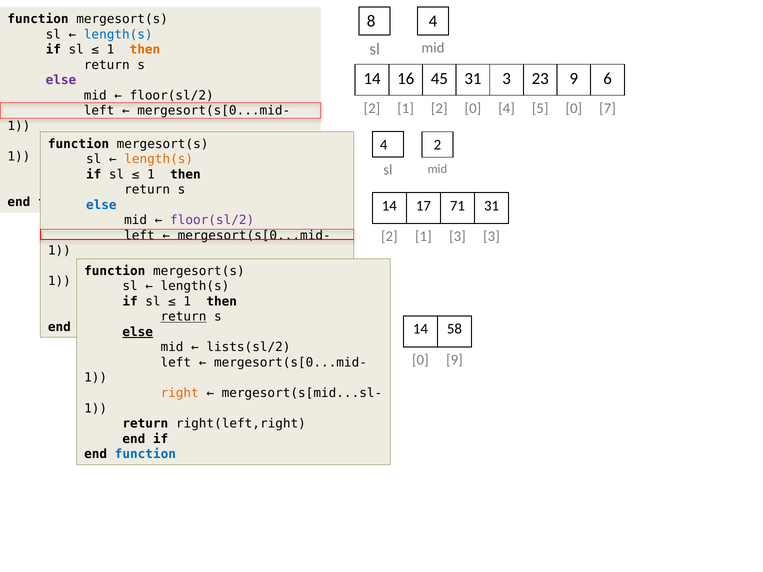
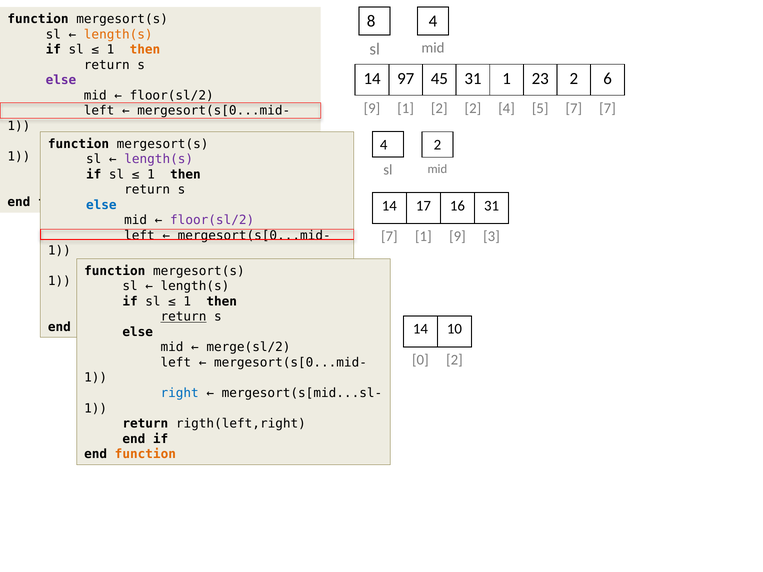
length(s colour: blue -> orange (118, 34)
16: 16 -> 97 (406, 79)
31 3: 3 -> 1 (507, 79)
23 9: 9 -> 2 (574, 79)
2: 2 -> 9 (372, 108)
2 0: 0 -> 2 (473, 108)
5 0: 0 -> 7 (574, 108)
length(s colour: orange -> purple (159, 159)
71: 71 -> 16 (457, 206)
2: 2 -> 7 (389, 237)
1 3: 3 -> 9 (457, 237)
58: 58 -> 10 (454, 329)
else underline: present -> none (138, 332)
lists(sl/2: lists(sl/2 -> merge(sl/2 (248, 347)
0 9: 9 -> 2 (454, 360)
right colour: orange -> blue (180, 393)
right(left,right: right(left,right -> rigth(left,right (241, 424)
function colour: blue -> orange (145, 454)
